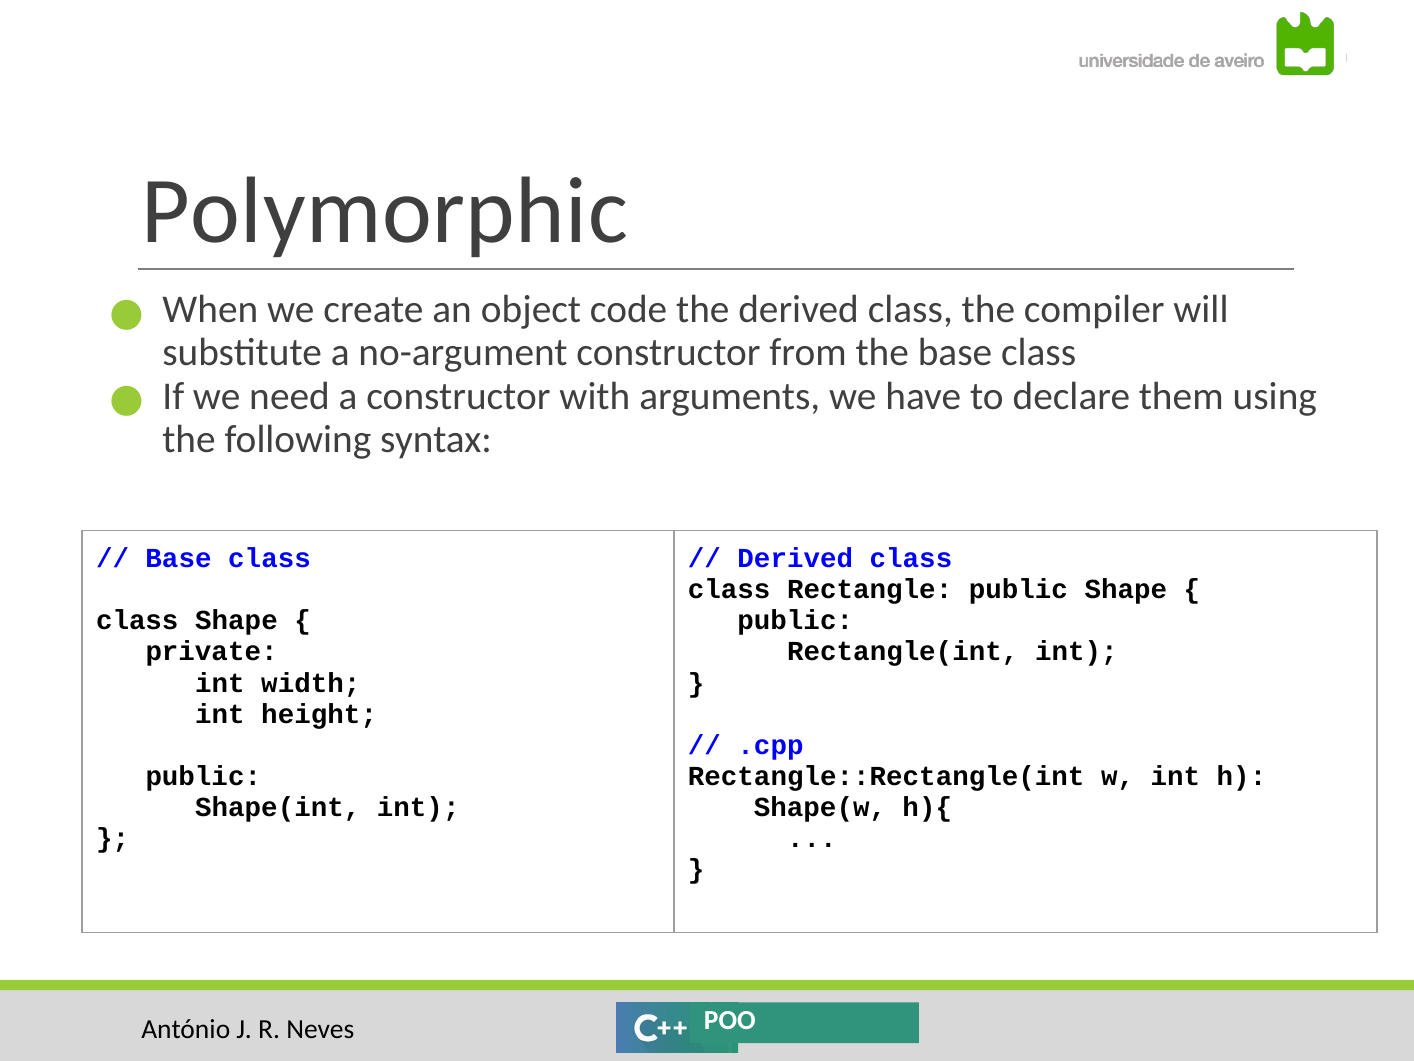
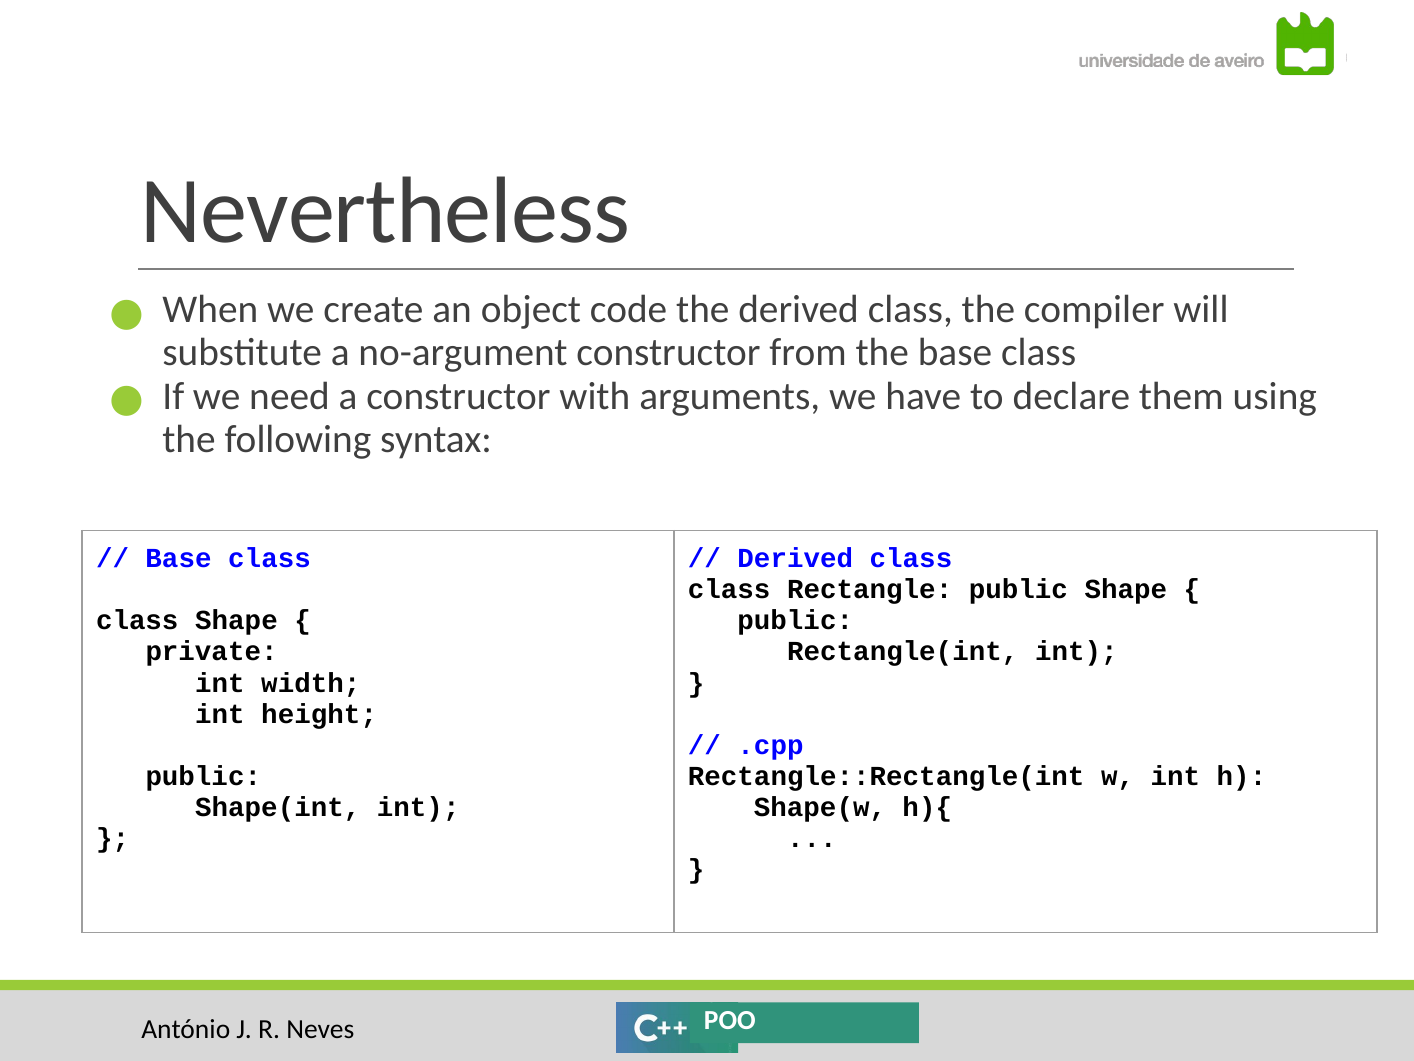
Polymorphic: Polymorphic -> Nevertheless (385, 211)
